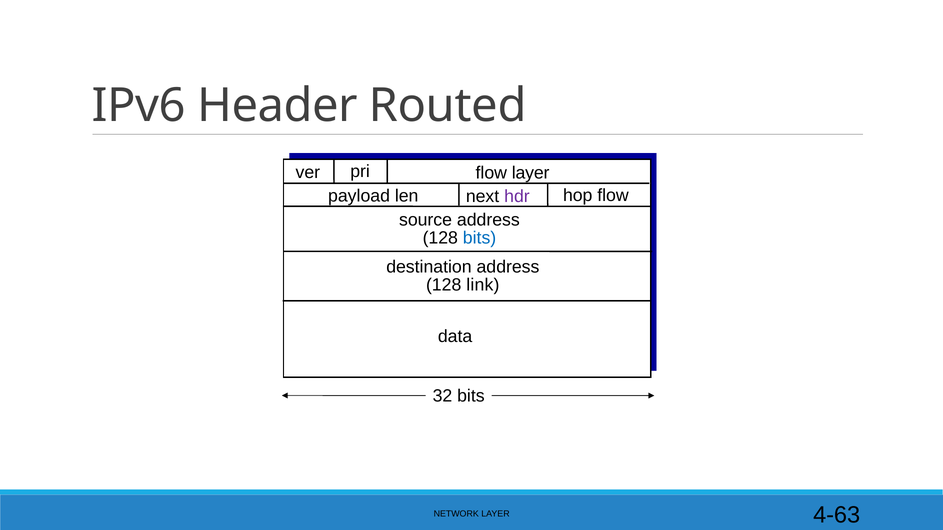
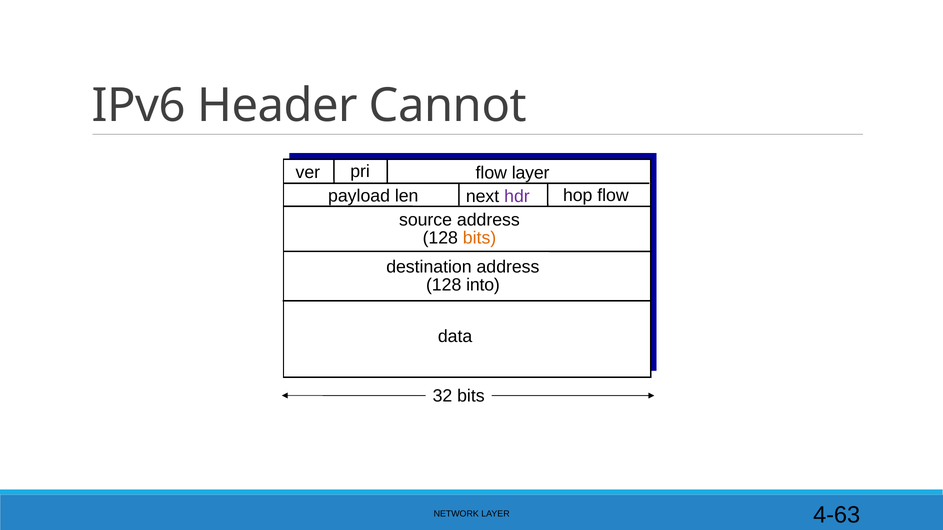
Routed: Routed -> Cannot (448, 106)
bits colour: blue -> orange (480, 238)
link: link -> into (483, 285)
